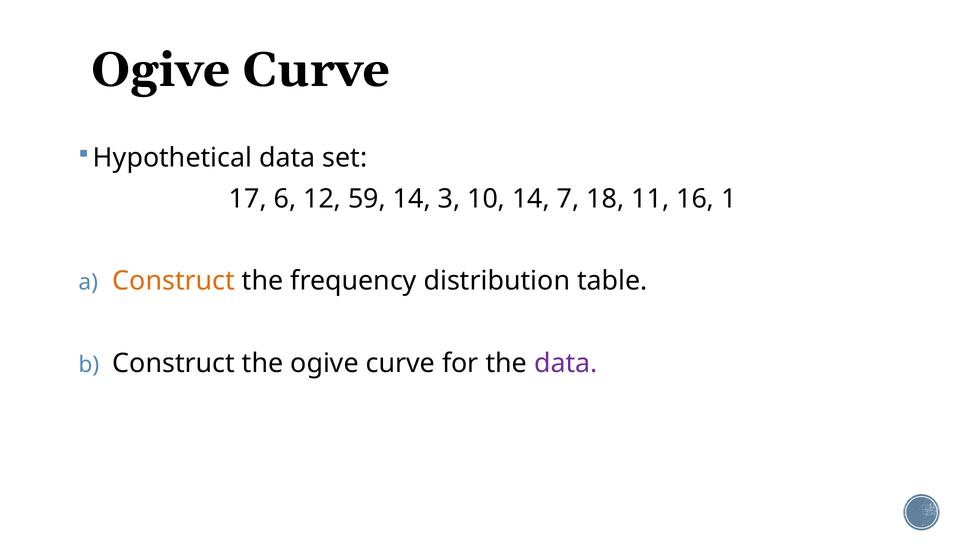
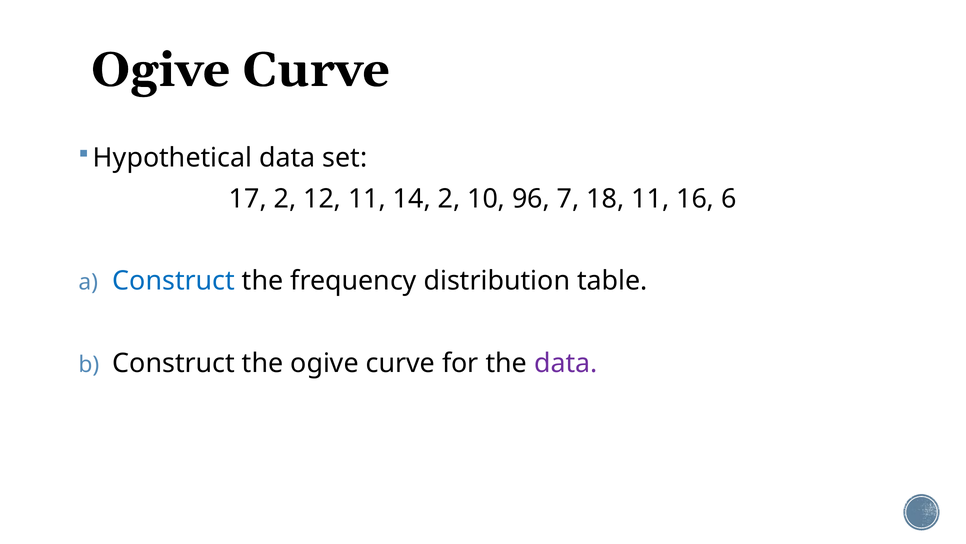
17 6: 6 -> 2 (285, 199)
12 59: 59 -> 11 (367, 199)
14 3: 3 -> 2 (449, 199)
10 14: 14 -> 96 (531, 199)
1: 1 -> 6 (729, 199)
Construct colour: orange -> blue (174, 281)
